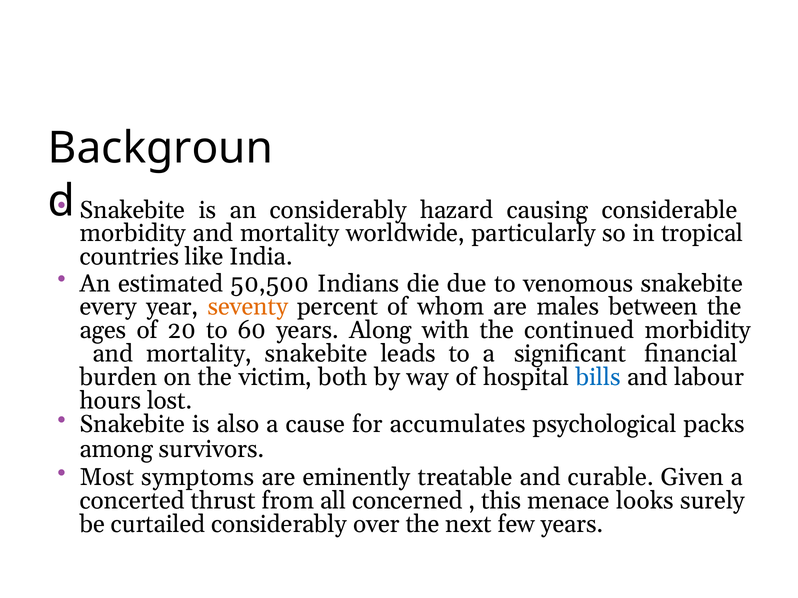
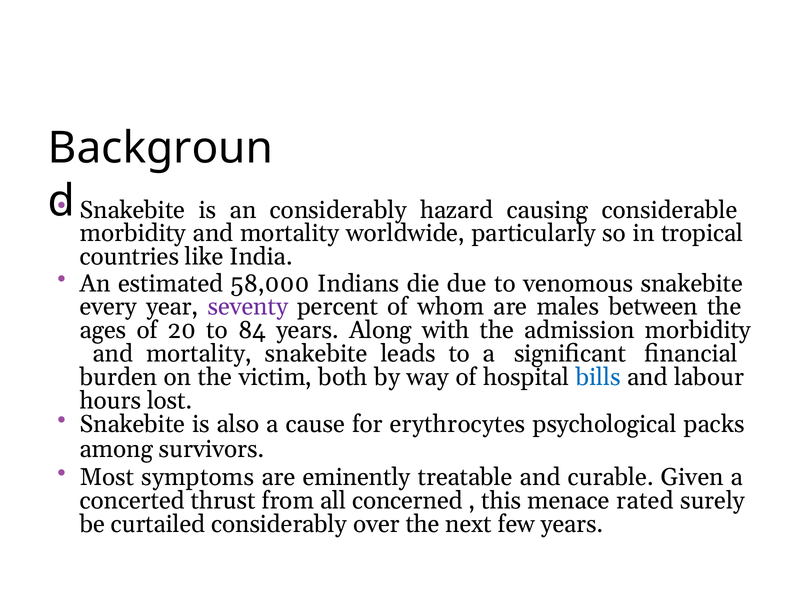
50,500: 50,500 -> 58,000 (270, 284)
seventy colour: orange -> purple (248, 307)
60: 60 -> 84 (252, 331)
continued: continued -> admission (579, 331)
accumulates: accumulates -> erythrocytes (458, 424)
looks: looks -> rated (645, 501)
